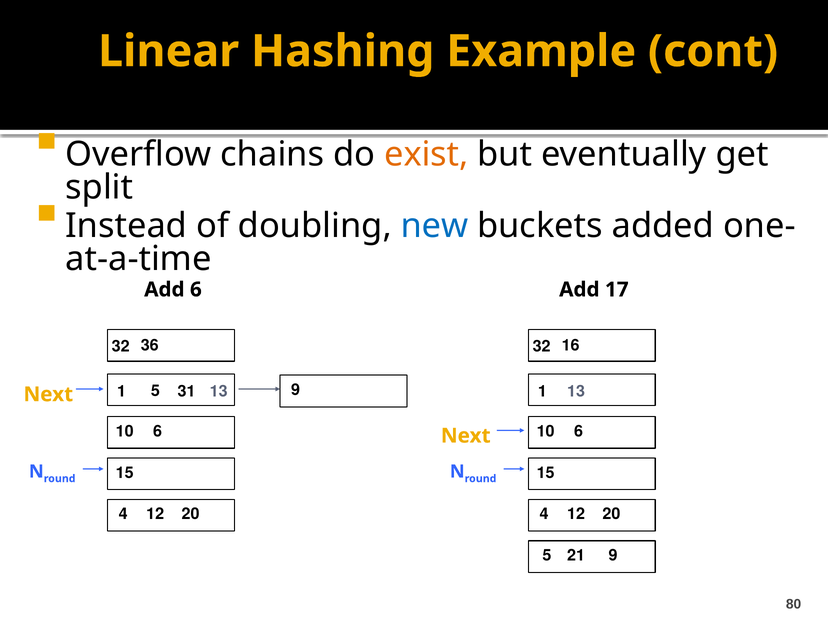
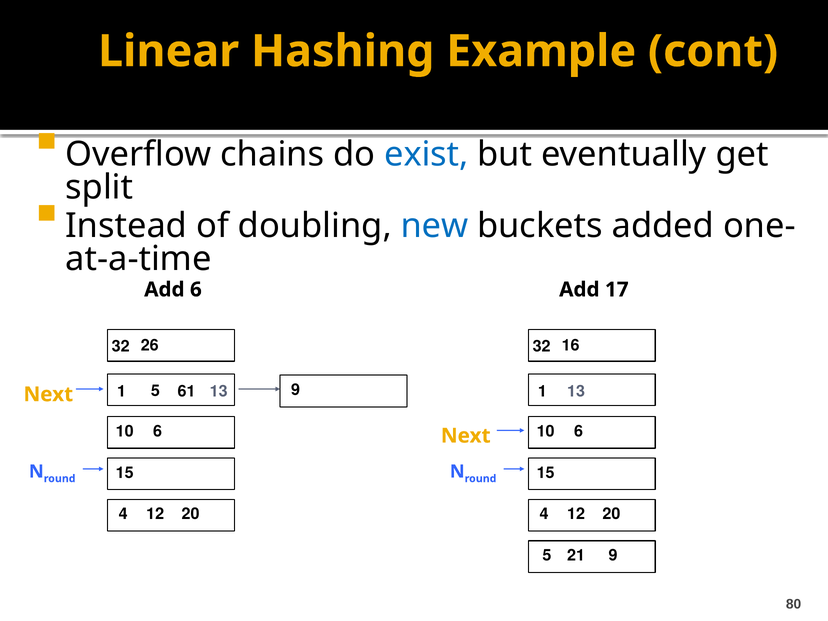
exist colour: orange -> blue (426, 154)
36: 36 -> 26 (150, 345)
31: 31 -> 61 (187, 391)
